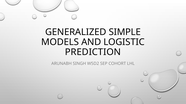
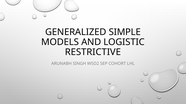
PREDICTION: PREDICTION -> RESTRICTIVE (93, 52)
